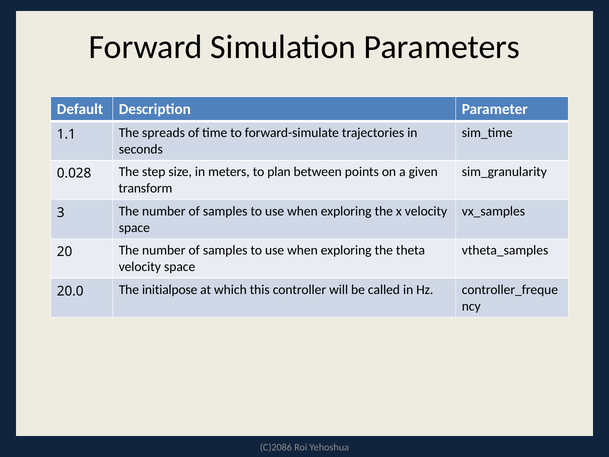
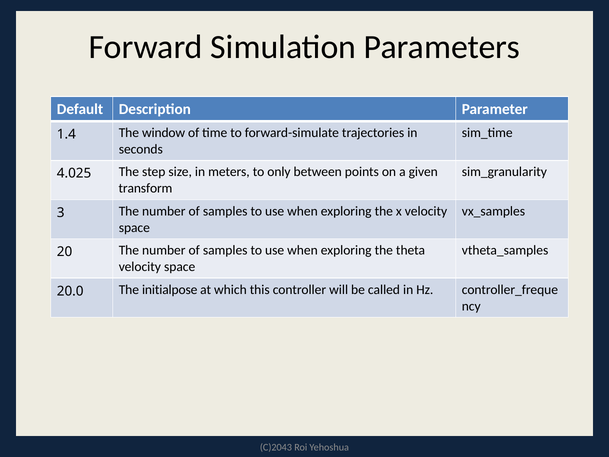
1.1: 1.1 -> 1.4 (66, 134)
spreads: spreads -> window (164, 133)
0.028: 0.028 -> 4.025 (74, 173)
plan: plan -> only (279, 172)
C)2086: C)2086 -> C)2043 (276, 447)
